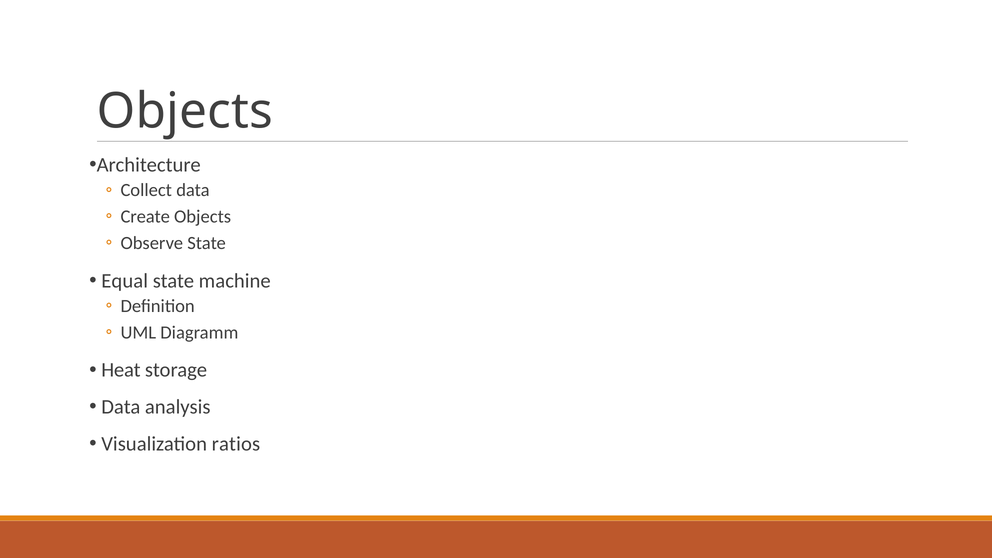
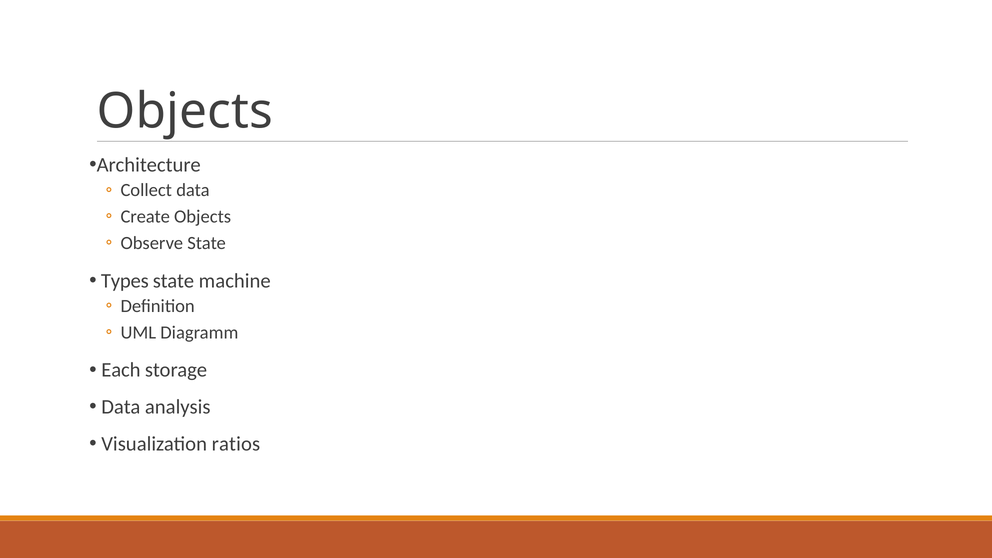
Equal: Equal -> Types (125, 281)
Heat: Heat -> Each (121, 370)
